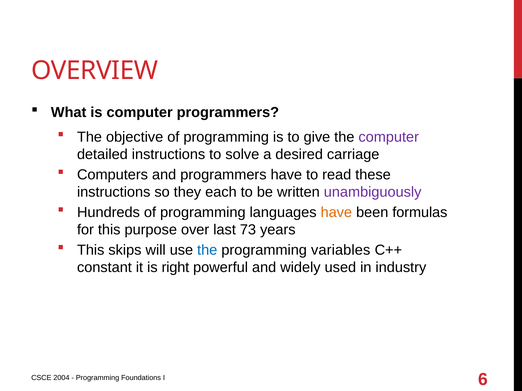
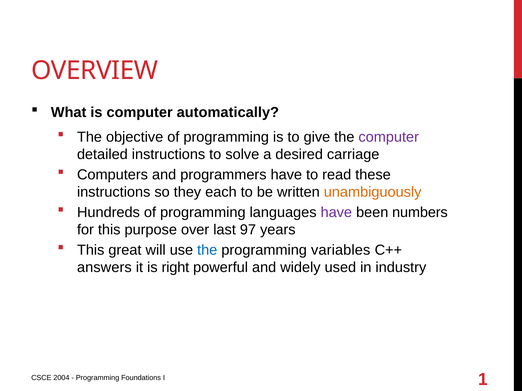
computer programmers: programmers -> automatically (228, 112)
unambiguously colour: purple -> orange (373, 192)
have colour: orange -> purple (336, 213)
formulas: formulas -> numbers (420, 213)
73: 73 -> 97 (248, 230)
skips: skips -> great (125, 250)
constant: constant -> answers (104, 268)
6: 6 -> 1 (483, 380)
